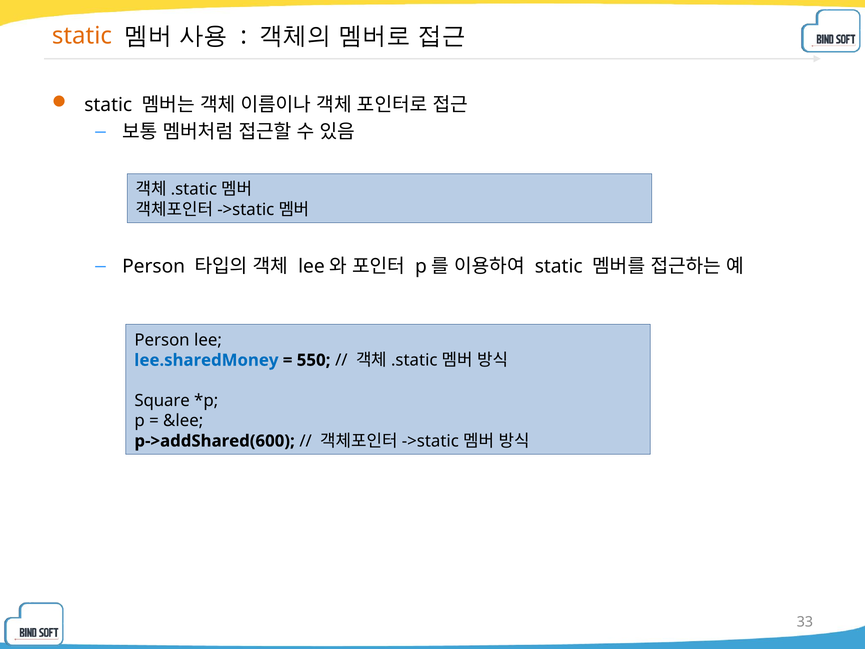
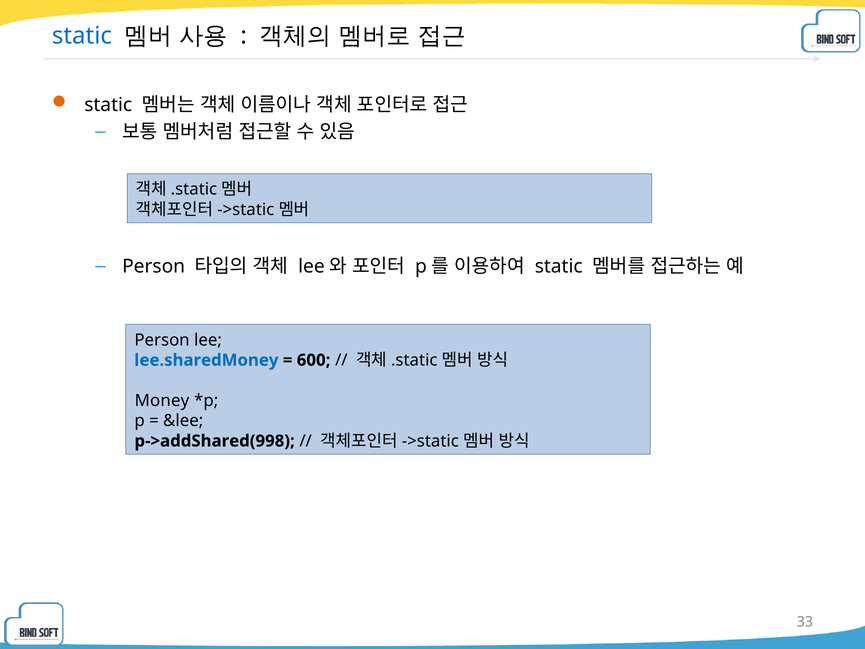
static colour: orange -> blue (82, 36)
550: 550 -> 600 (314, 360)
Square: Square -> Money (162, 400)
p->addShared(600: p->addShared(600 -> p->addShared(998 (215, 441)
